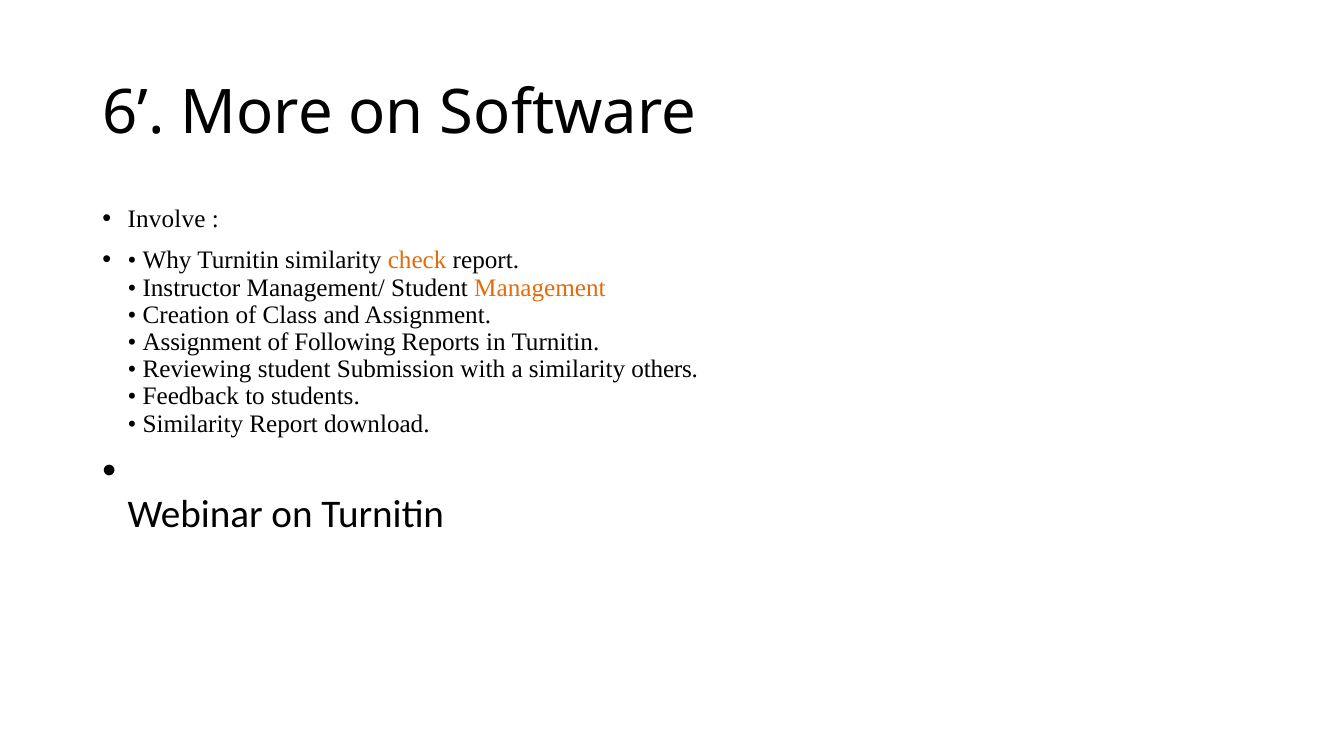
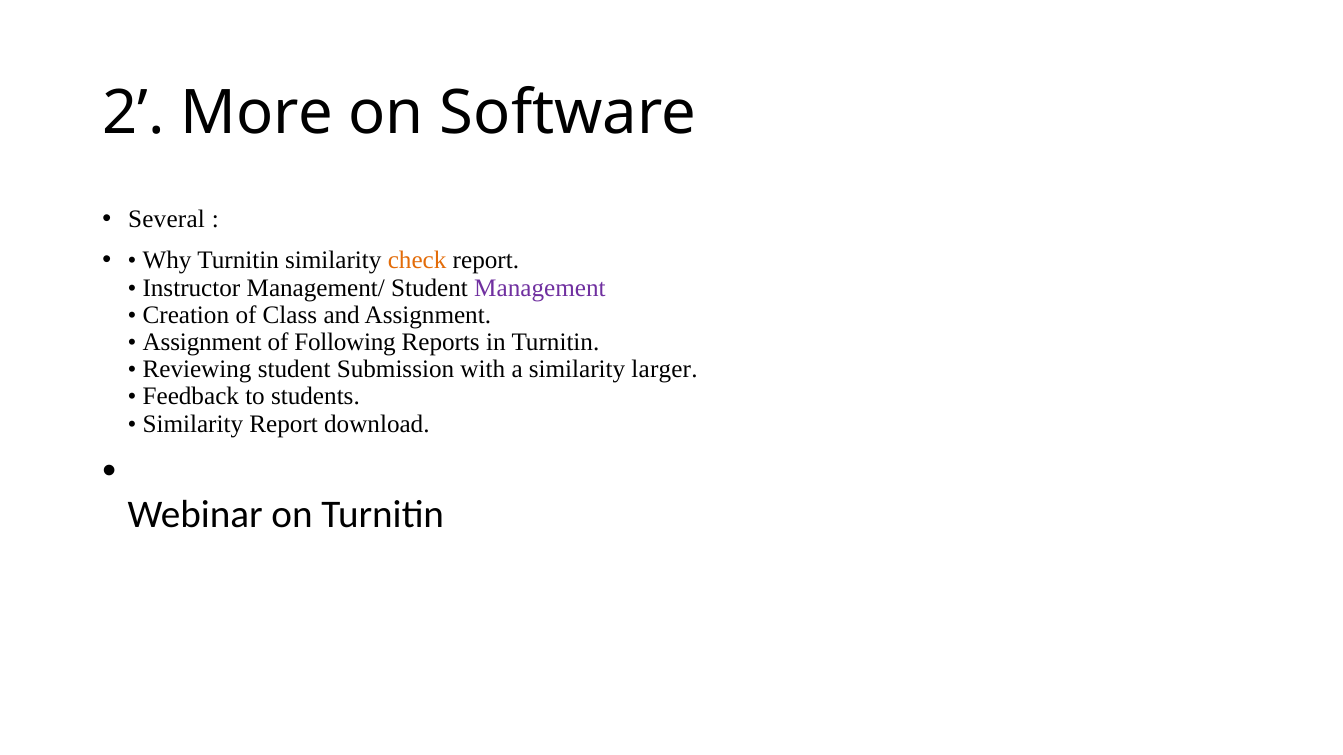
6: 6 -> 2 (134, 113)
Involve: Involve -> Several (166, 220)
Management colour: orange -> purple (540, 288)
others: others -> larger (665, 370)
